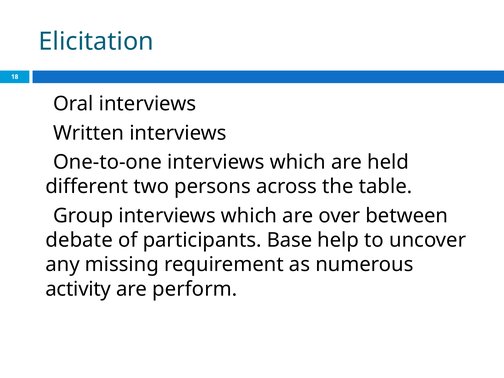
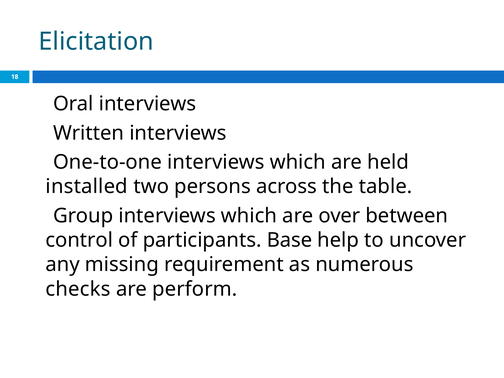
different: different -> installed (87, 187)
debate: debate -> control (79, 240)
activity: activity -> checks (78, 289)
